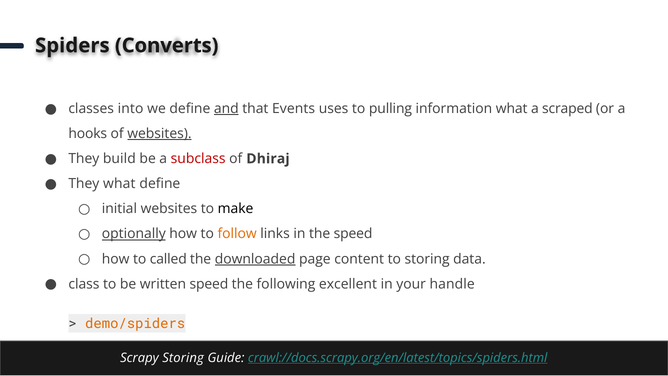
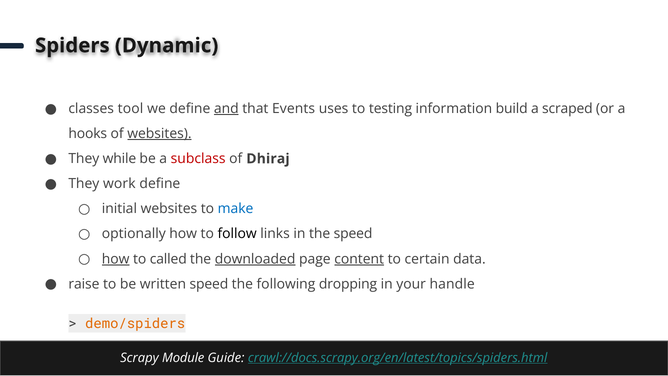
Converts: Converts -> Dynamic (167, 45)
into: into -> tool (131, 109)
pulling: pulling -> testing (391, 109)
information what: what -> build (512, 109)
build: build -> while (119, 159)
They what: what -> work (119, 184)
make colour: black -> blue (236, 209)
optionally underline: present -> none (134, 234)
follow colour: orange -> black (237, 234)
how underline: none -> present (116, 259)
content underline: none -> present (359, 259)
to storing: storing -> certain (427, 259)
class: class -> raise (84, 284)
excellent: excellent -> dropping (348, 284)
Scrapy Storing: Storing -> Module (183, 358)
